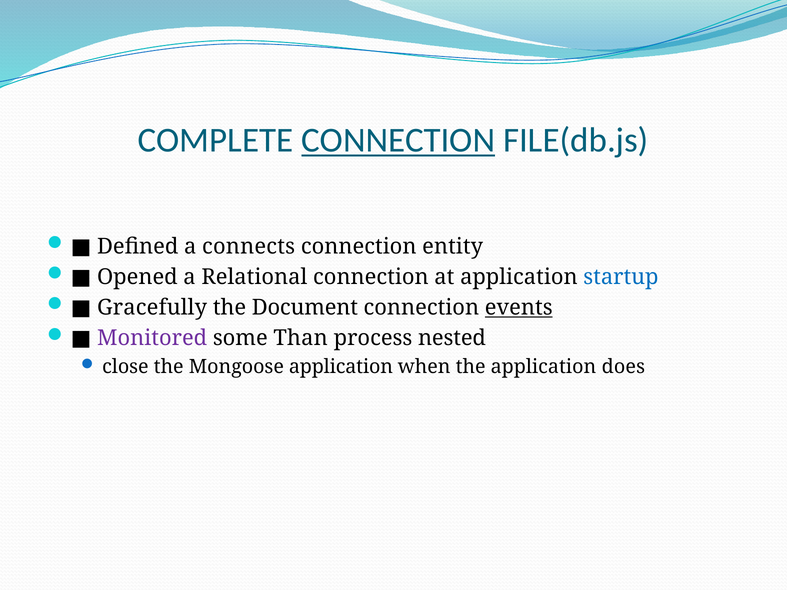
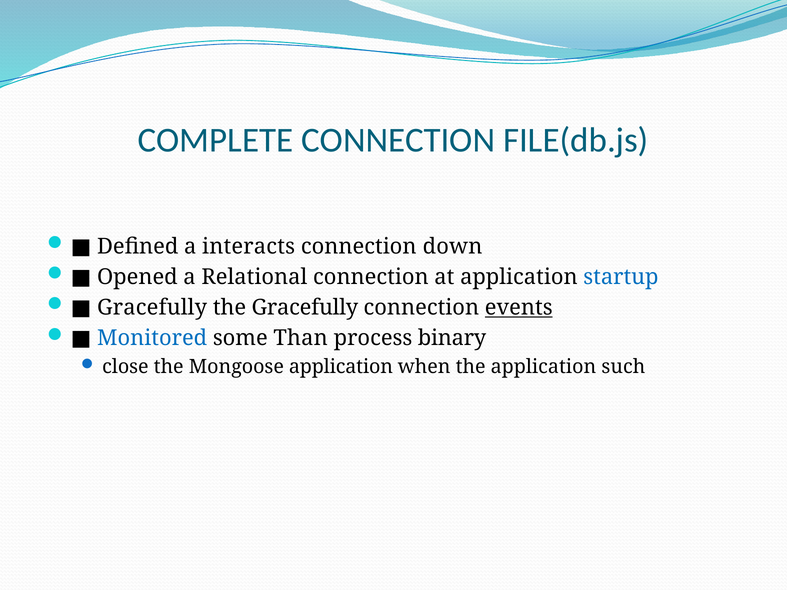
CONNECTION underline: present -> none (398, 140)
connects: connects -> interacts (249, 246)
entity: entity -> down (453, 246)
the Document: Document -> Gracefully (305, 308)
Monitored colour: purple -> blue (152, 338)
nested: nested -> binary (452, 338)
does: does -> such (623, 367)
